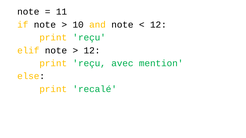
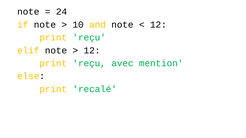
11: 11 -> 24 (62, 12)
